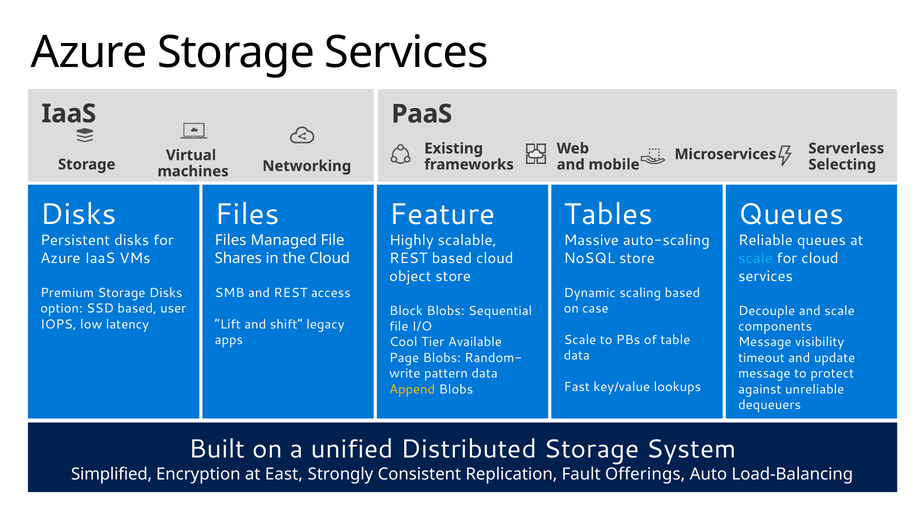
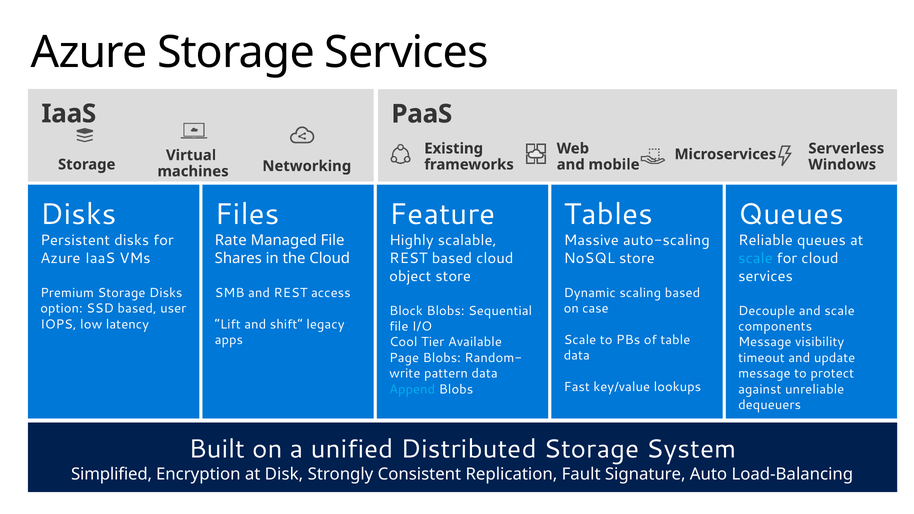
Selecting: Selecting -> Windows (842, 165)
Files: Files -> Rate (231, 240)
Append colour: yellow -> light blue (412, 389)
East: East -> Disk (284, 474)
Offerings: Offerings -> Signature (645, 474)
